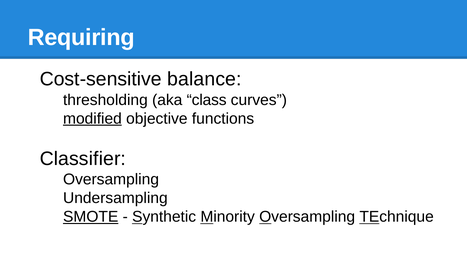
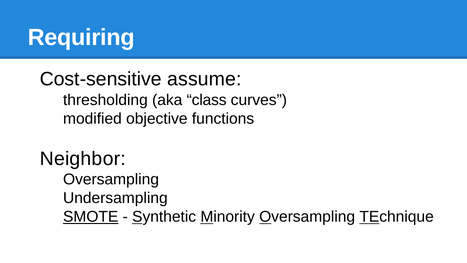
balance: balance -> assume (204, 79)
modified underline: present -> none (92, 118)
Classifier: Classifier -> Neighbor (83, 158)
